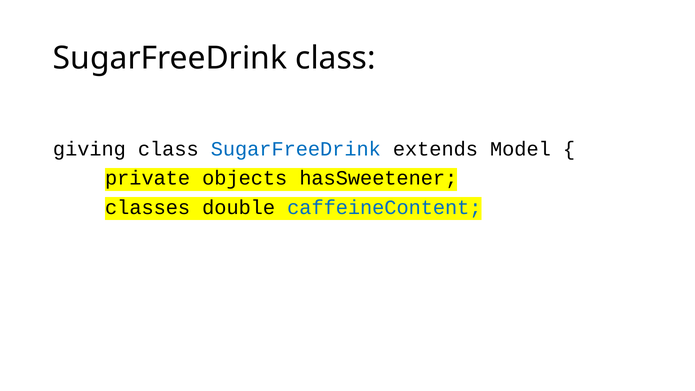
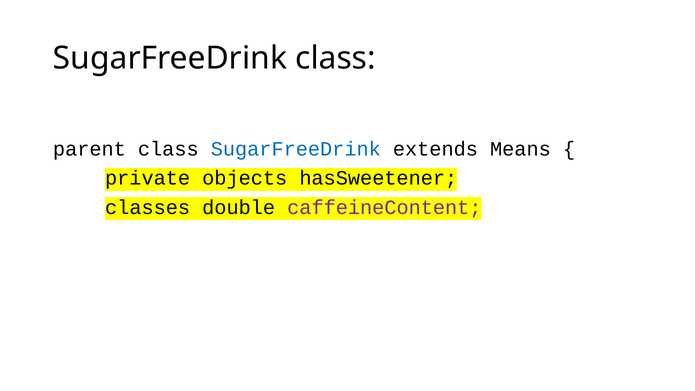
giving: giving -> parent (89, 149)
Model: Model -> Means (520, 149)
caffeineContent colour: blue -> purple (384, 207)
